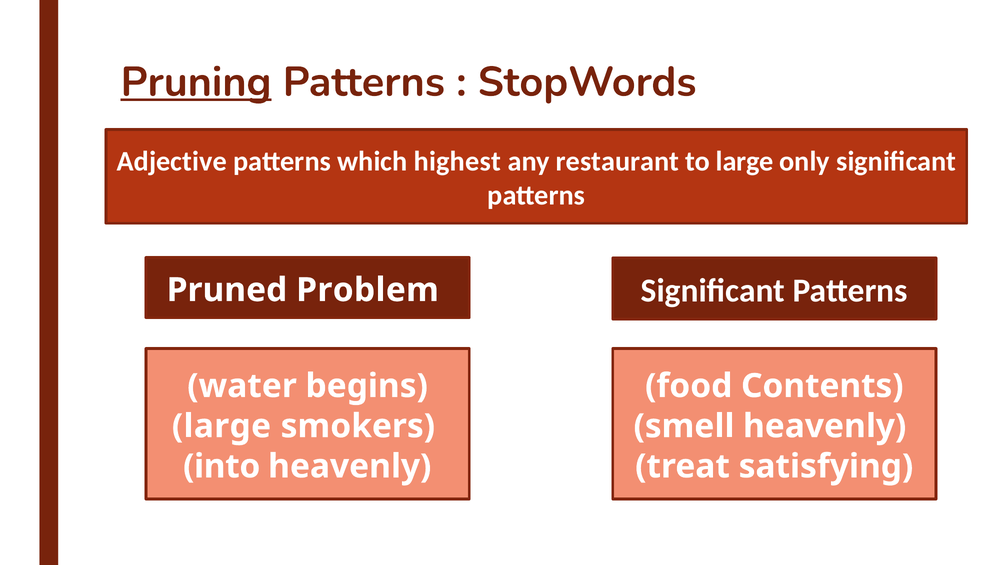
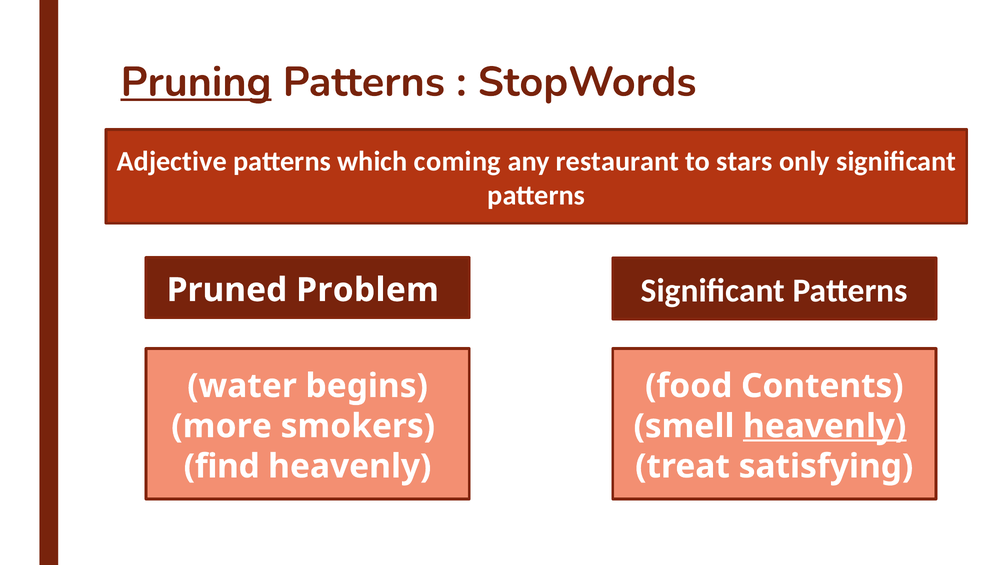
highest: highest -> coming (457, 161)
to large: large -> stars (745, 161)
large: large -> more (222, 426)
heavenly underline: none -> present (825, 426)
into: into -> find (222, 467)
